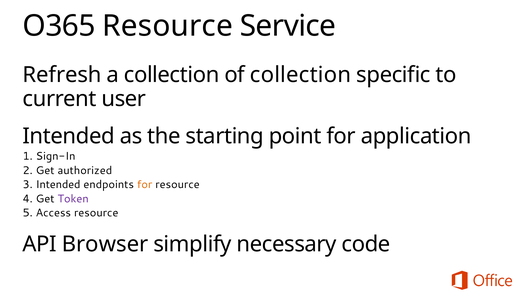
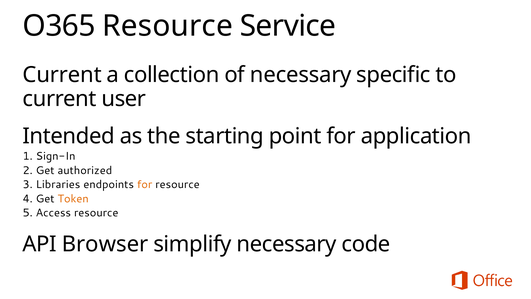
Refresh: Refresh -> Current (62, 75)
of collection: collection -> necessary (301, 75)
3 Intended: Intended -> Libraries (58, 185)
Token colour: purple -> orange (73, 199)
